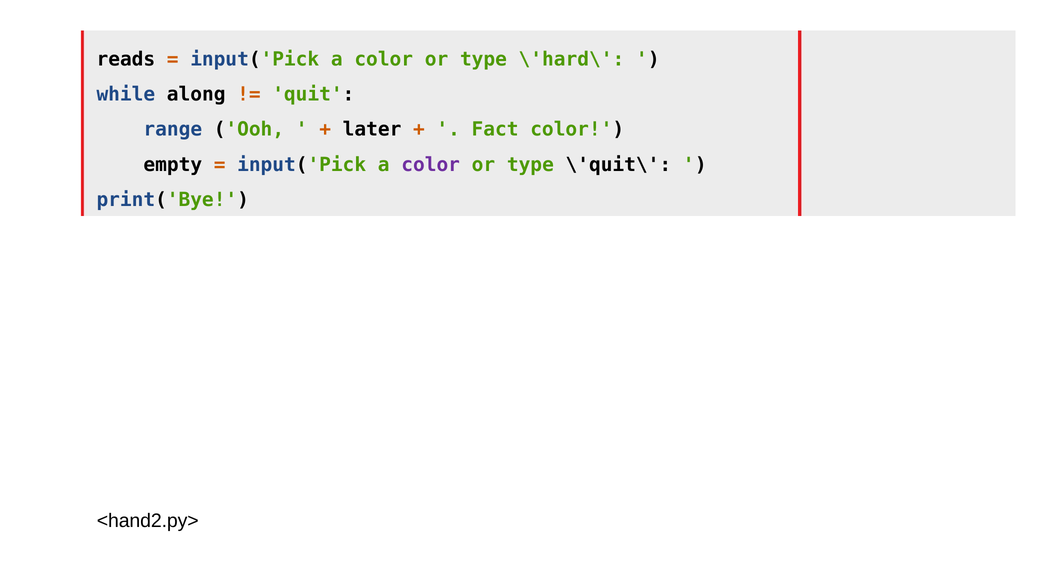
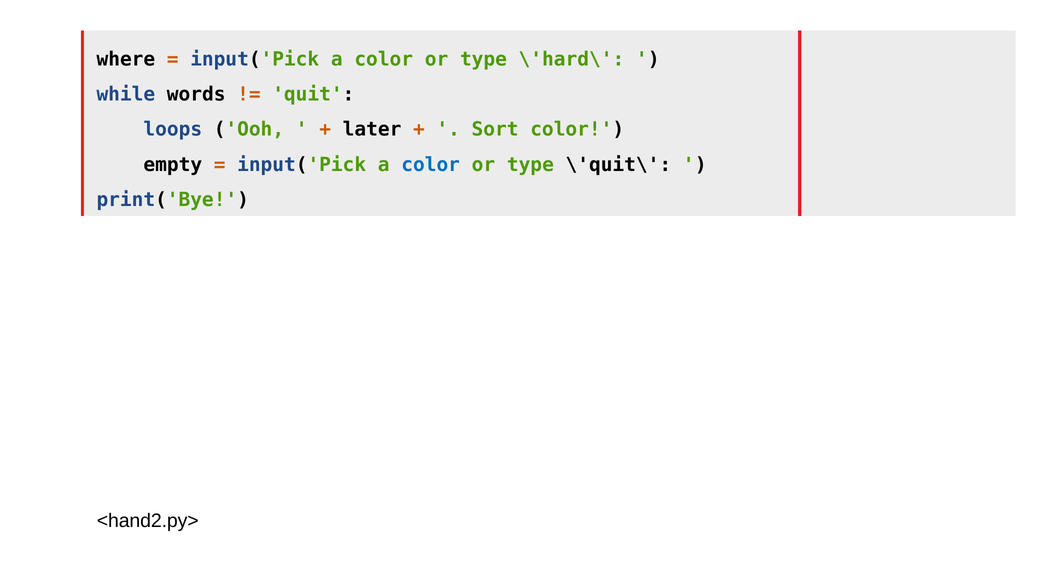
reads: reads -> where (126, 59)
along: along -> words (196, 94)
range: range -> loops (173, 130)
Fact: Fact -> Sort (495, 130)
color colour: purple -> blue (431, 165)
